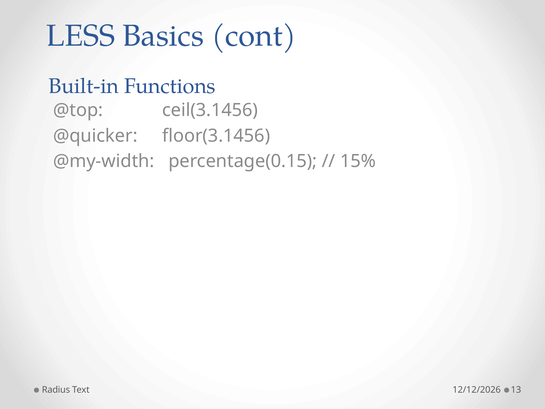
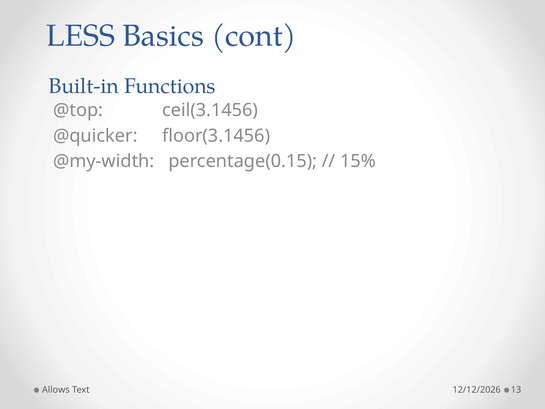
Radius: Radius -> Allows (56, 390)
